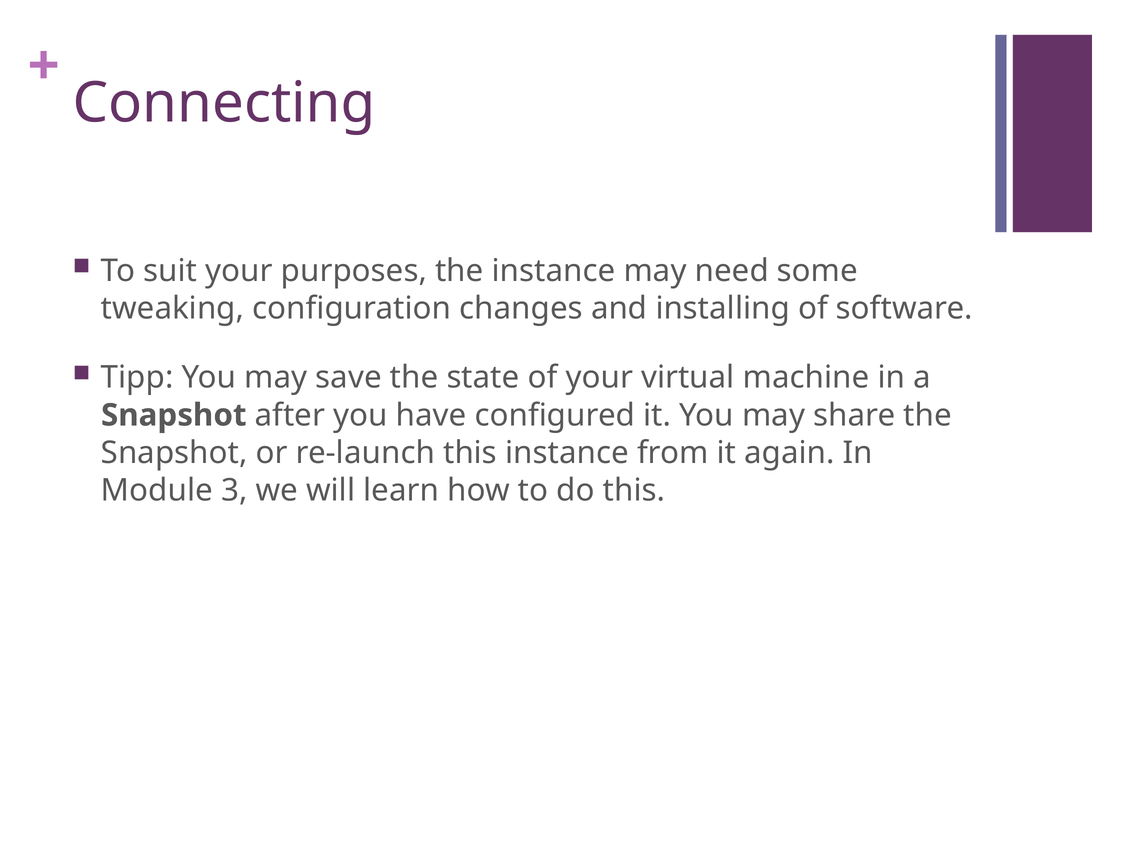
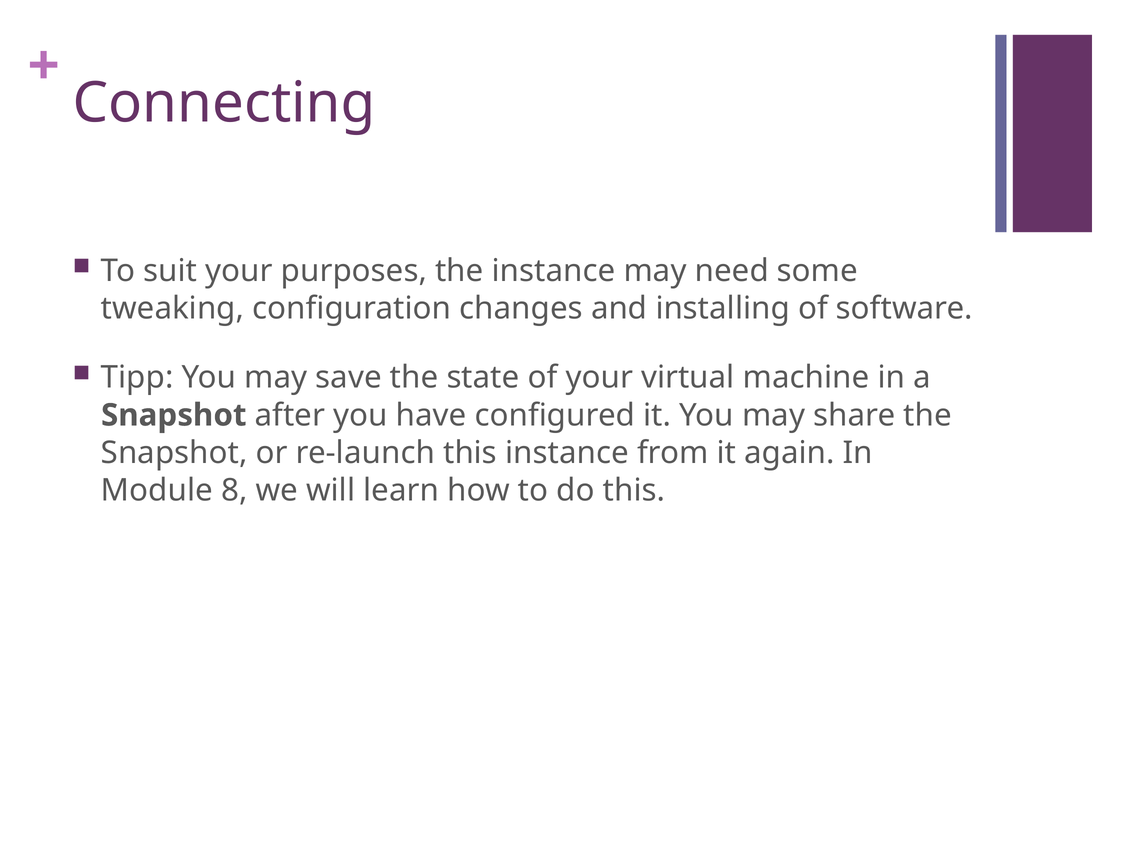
3: 3 -> 8 (234, 490)
